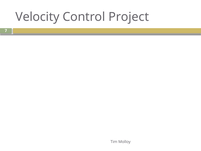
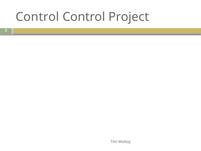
Velocity: Velocity -> Control (37, 17)
